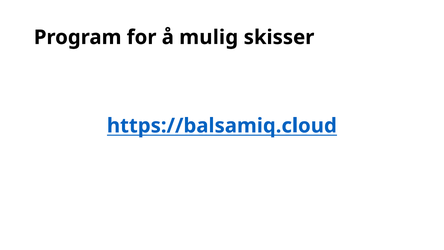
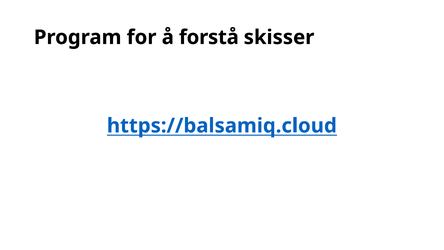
mulig: mulig -> forstå (209, 37)
